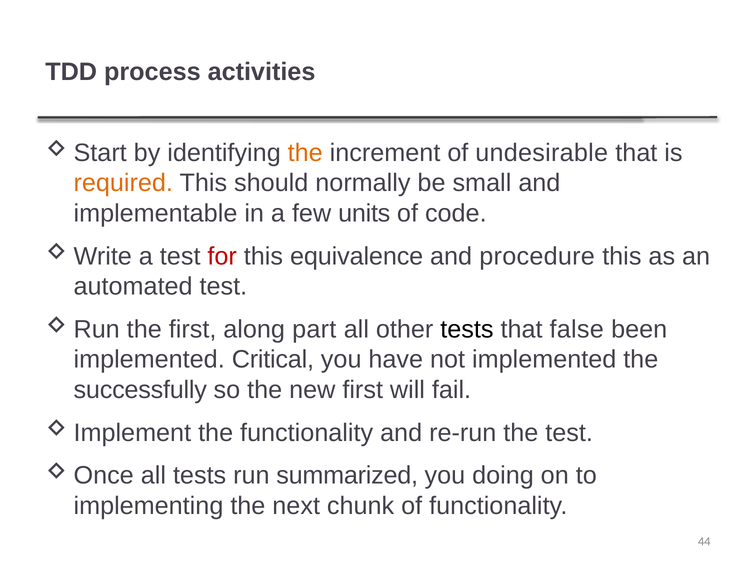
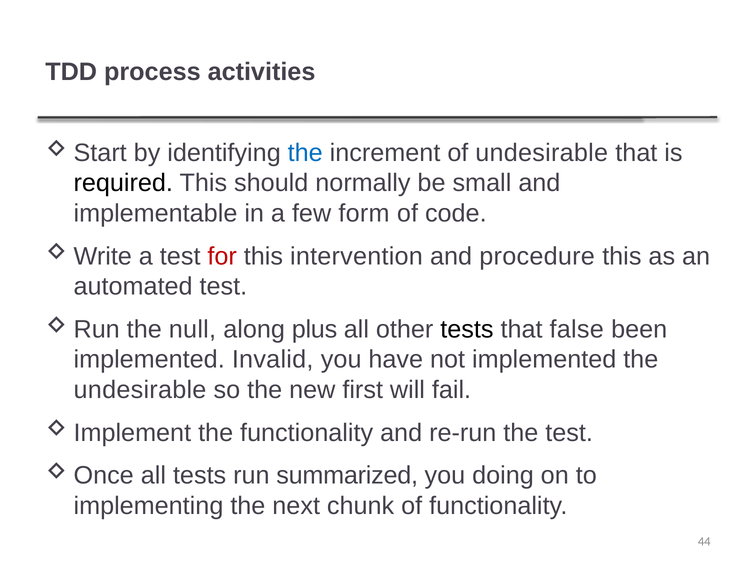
the colour: orange -> blue (305, 153)
required colour: orange -> black (123, 183)
units: units -> form (364, 213)
equivalence: equivalence -> intervention (356, 256)
the first: first -> null (192, 329)
part: part -> plus (314, 329)
Critical: Critical -> Invalid (273, 360)
successfully: successfully -> undesirable (140, 390)
